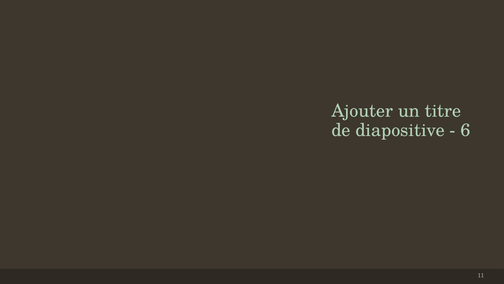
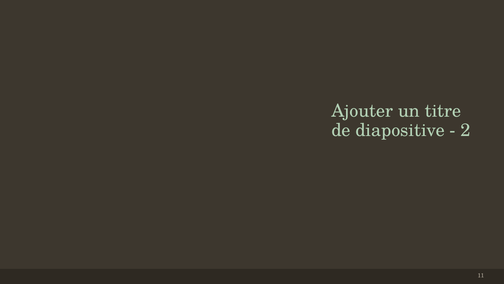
6: 6 -> 2 (465, 130)
